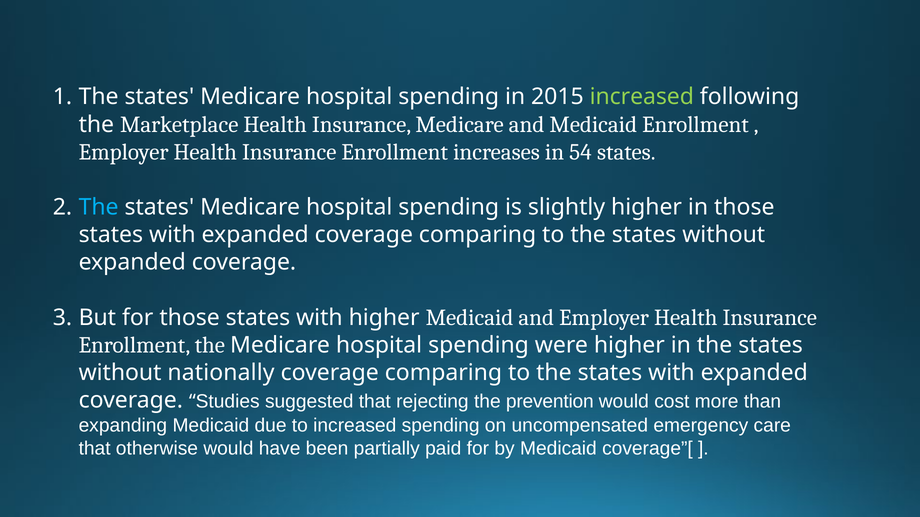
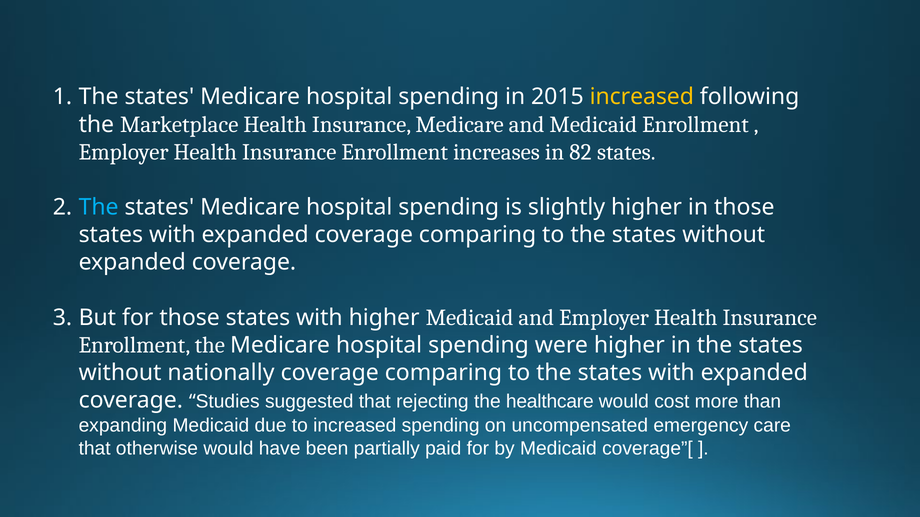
increased colour: light green -> yellow (642, 97)
54: 54 -> 82 (580, 152)
prevention: prevention -> healthcare (550, 402)
